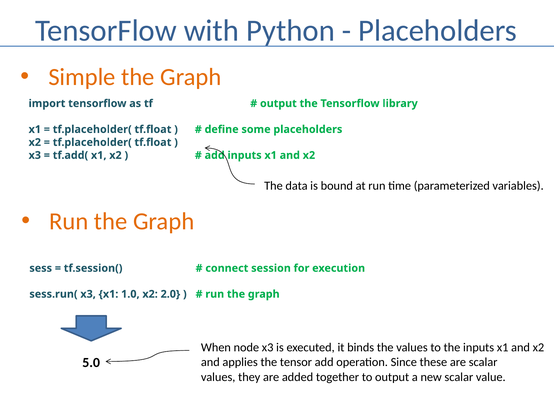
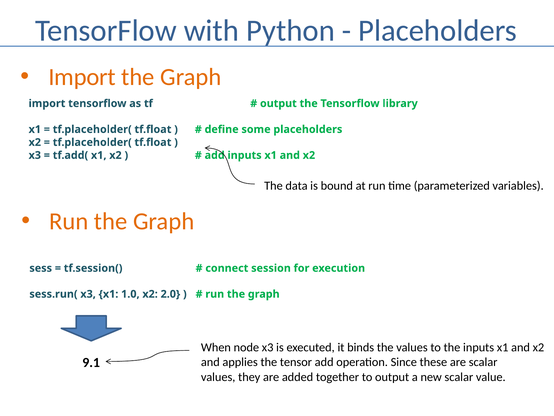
Simple: Simple -> Import (82, 77)
5.0: 5.0 -> 9.1 (91, 362)
